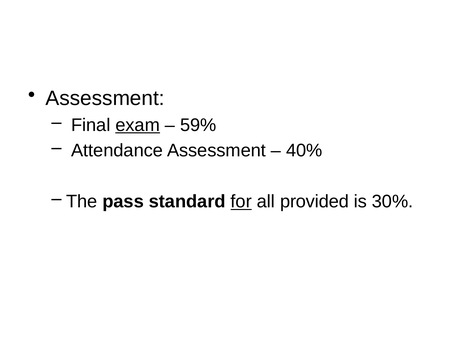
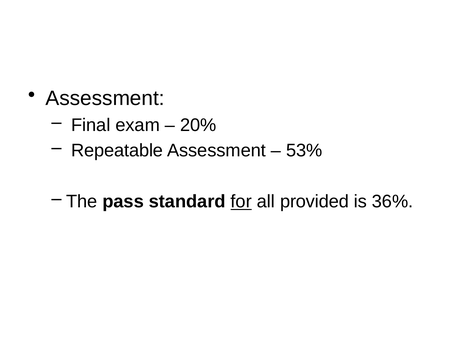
exam underline: present -> none (138, 125)
59%: 59% -> 20% (198, 125)
Attendance: Attendance -> Repeatable (117, 151)
40%: 40% -> 53% (304, 151)
30%: 30% -> 36% (393, 202)
